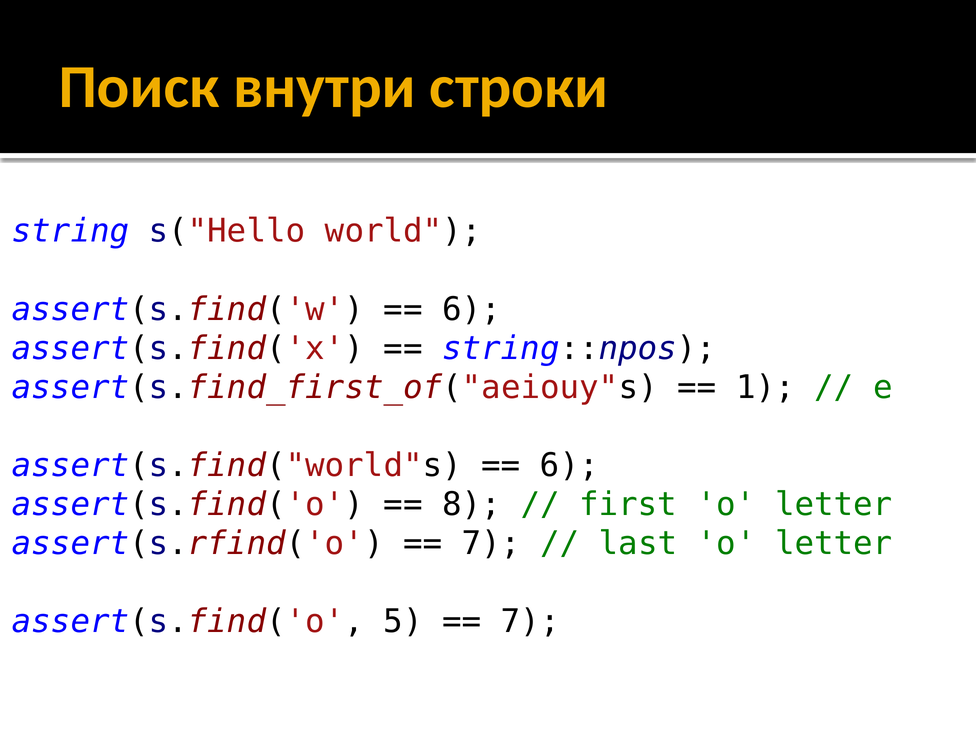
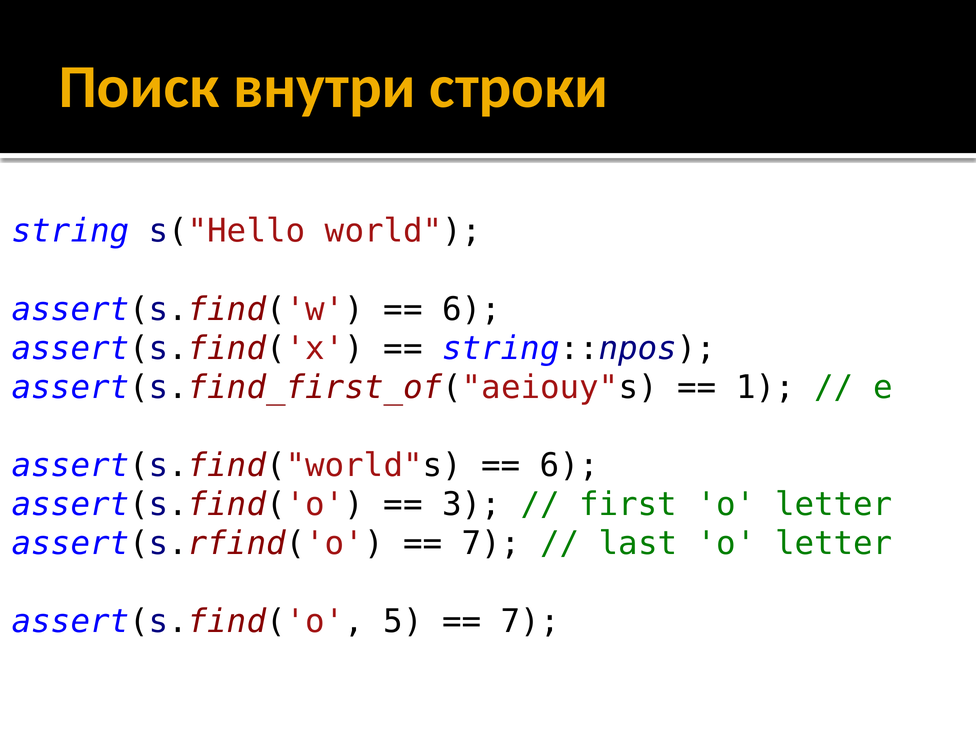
8: 8 -> 3 (472, 504)
